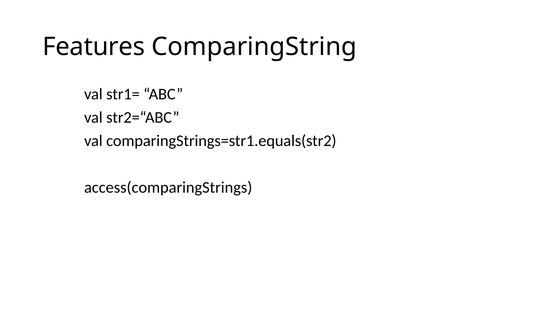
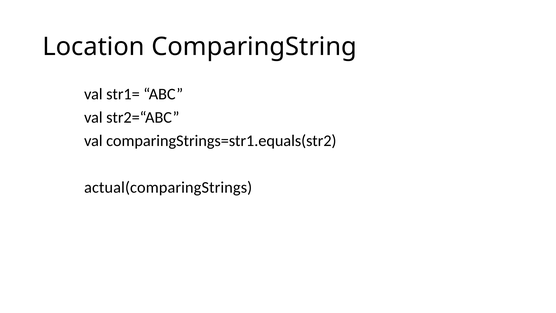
Features: Features -> Location (94, 47)
access(comparingStrings: access(comparingStrings -> actual(comparingStrings (168, 187)
